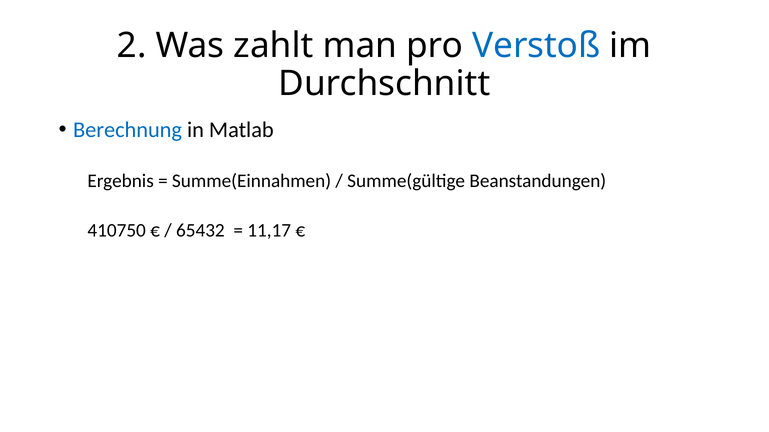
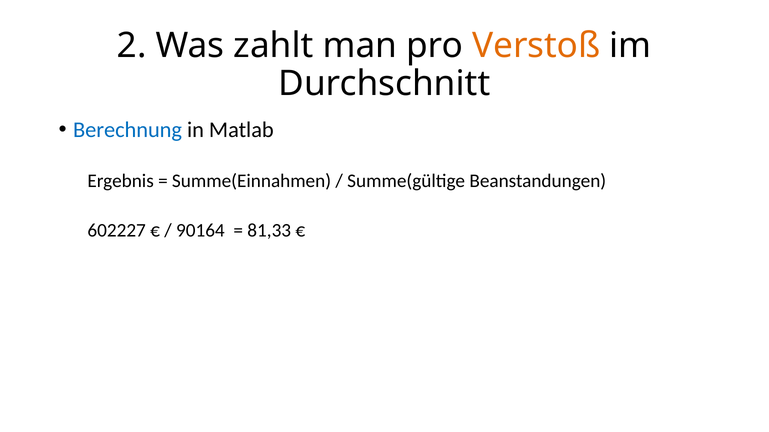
Verstoß colour: blue -> orange (536, 46)
410750: 410750 -> 602227 (117, 231)
65432: 65432 -> 90164 (200, 231)
11,17: 11,17 -> 81,33 (269, 231)
